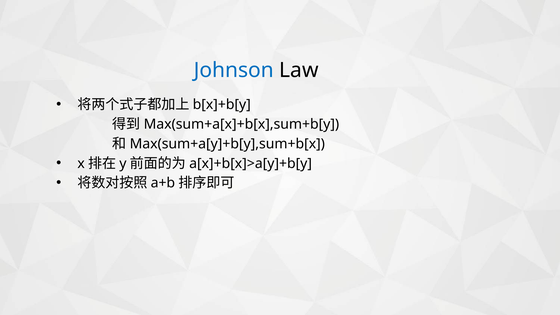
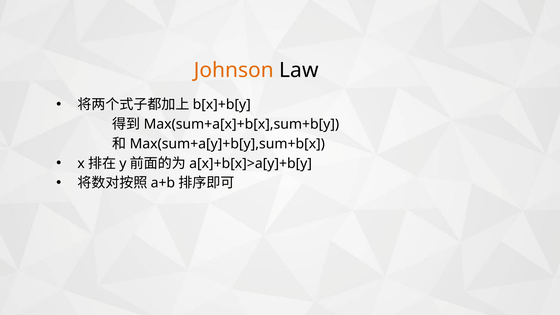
Johnson colour: blue -> orange (234, 70)
